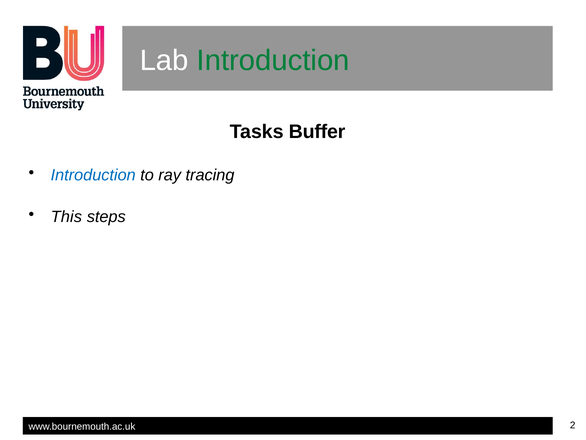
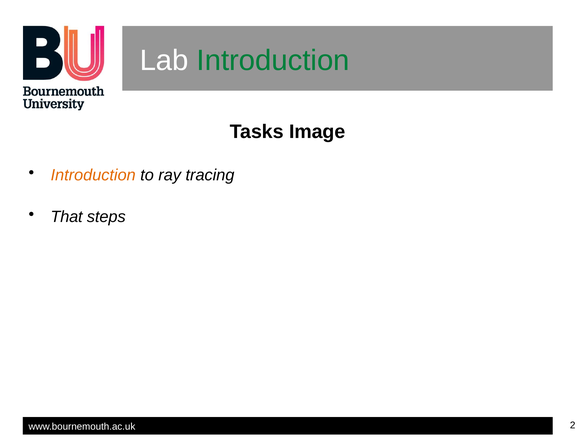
Buffer: Buffer -> Image (317, 132)
Introduction colour: blue -> orange (93, 175)
This: This -> That (67, 217)
